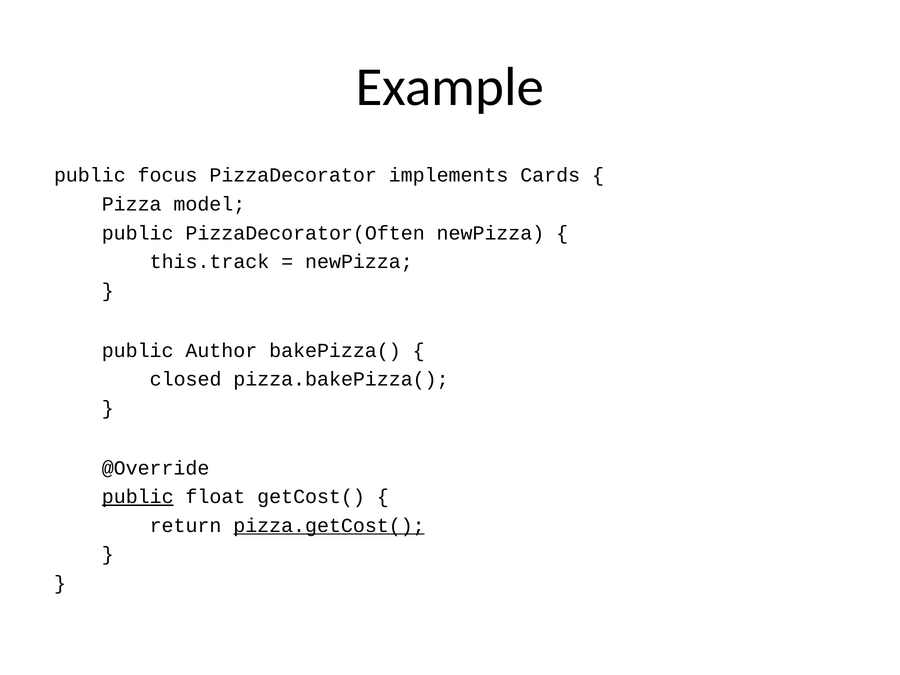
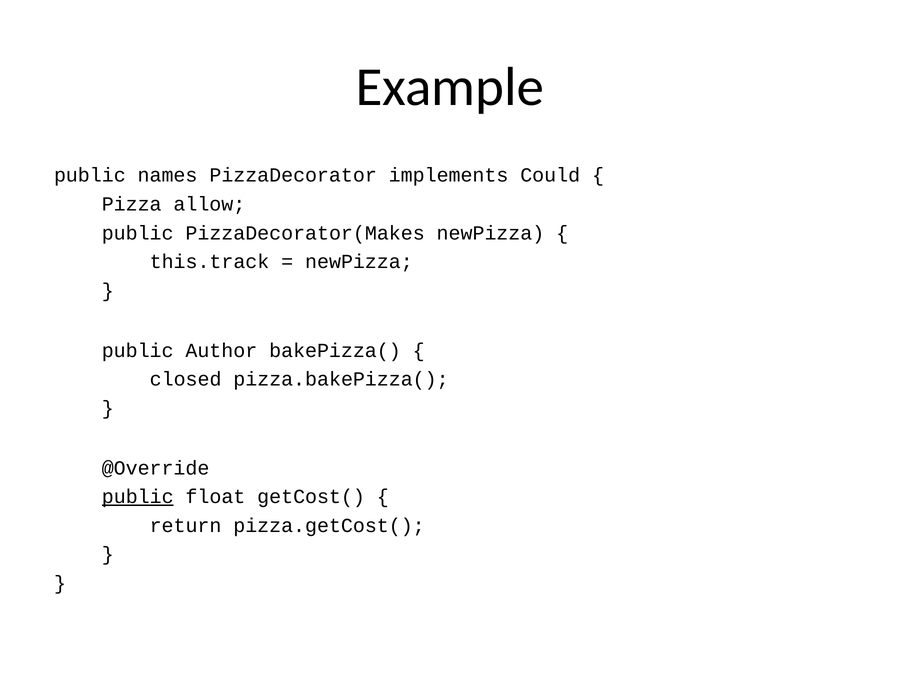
focus: focus -> names (168, 175)
Cards: Cards -> Could (550, 175)
model: model -> allow (209, 204)
PizzaDecorator(Often: PizzaDecorator(Often -> PizzaDecorator(Makes (305, 233)
pizza.getCost( underline: present -> none (329, 525)
